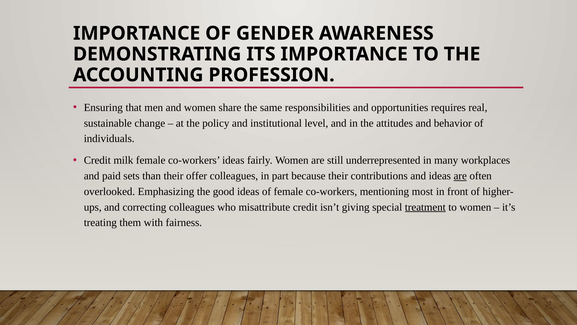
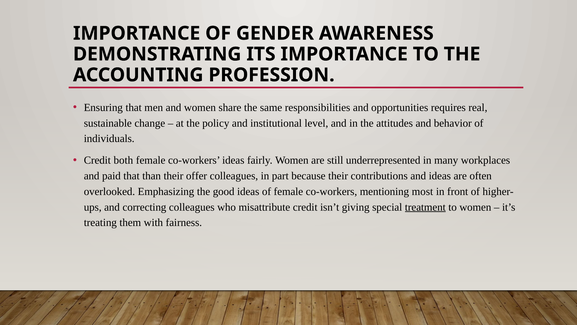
milk: milk -> both (123, 160)
paid sets: sets -> that (131, 176)
are underline: present -> none (460, 176)
